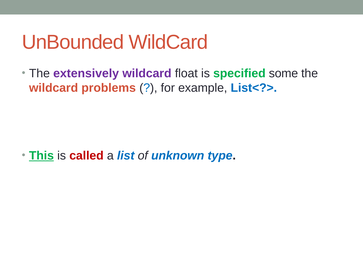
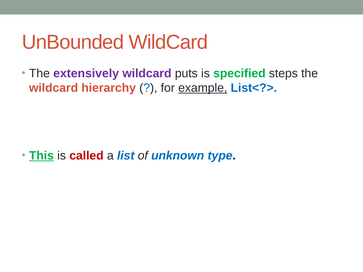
float: float -> puts (186, 73)
some: some -> steps (283, 73)
problems: problems -> hierarchy (109, 88)
example underline: none -> present (203, 88)
